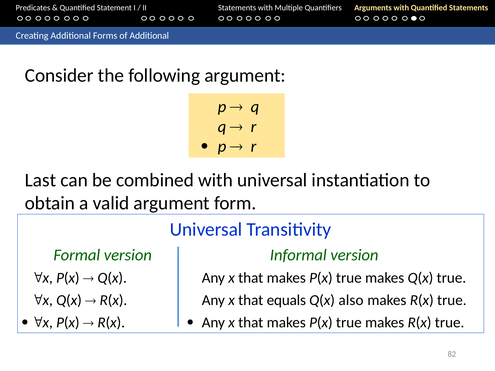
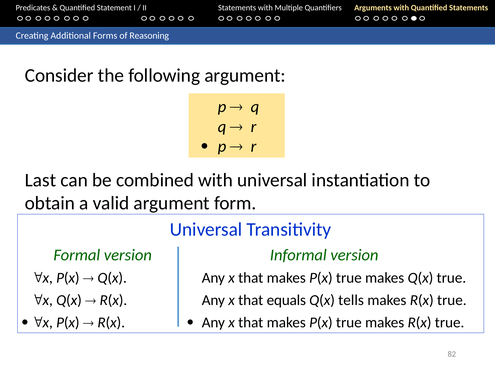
of Additional: Additional -> Reasoning (149, 36)
also: also -> tells (351, 300)
